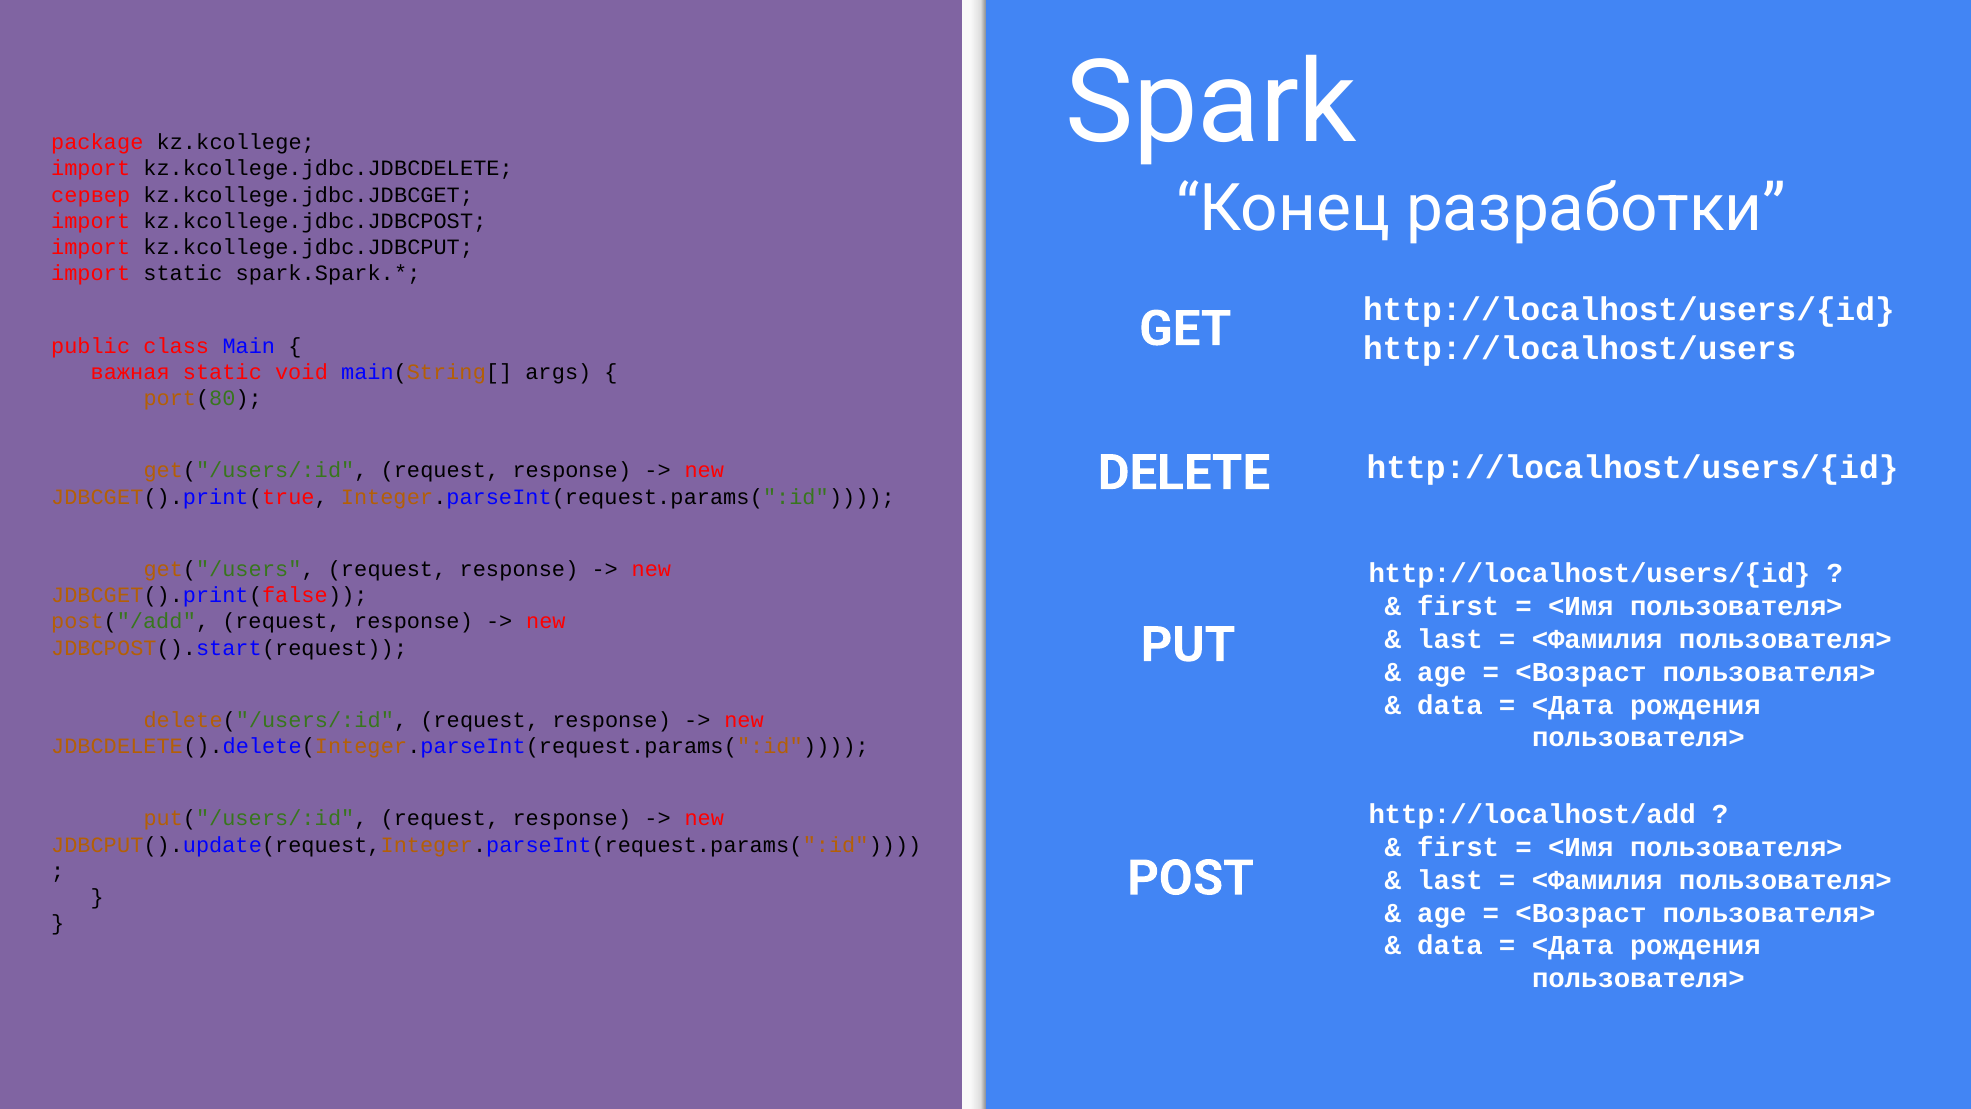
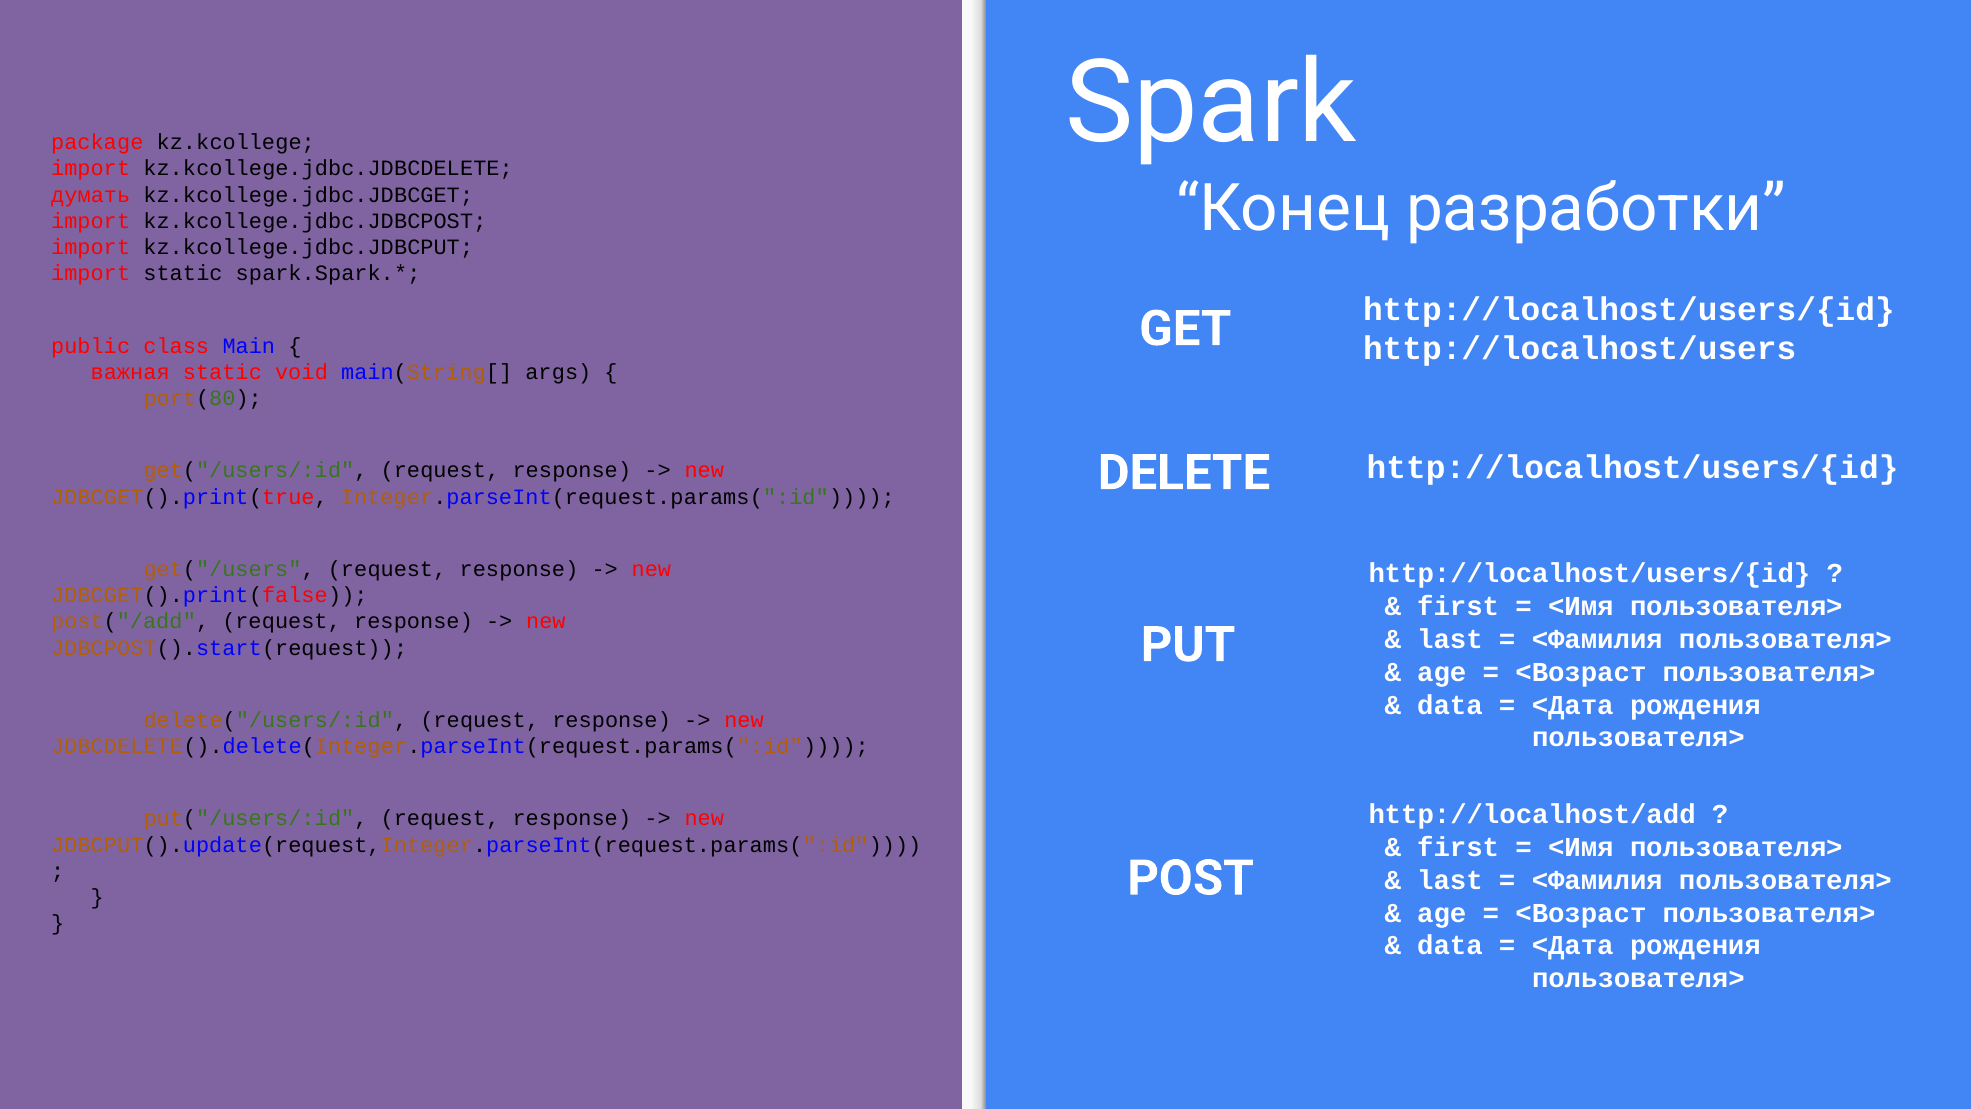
сервер: сервер -> думать (91, 195)
